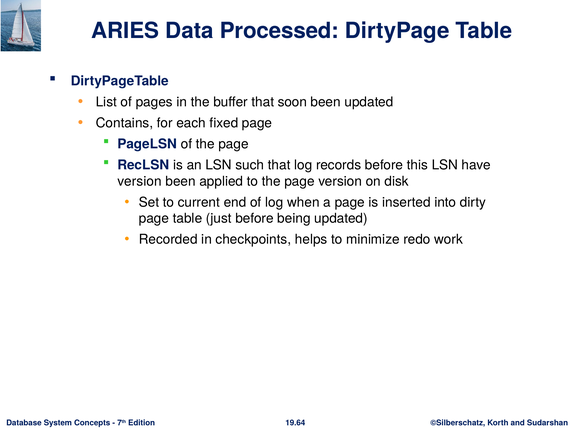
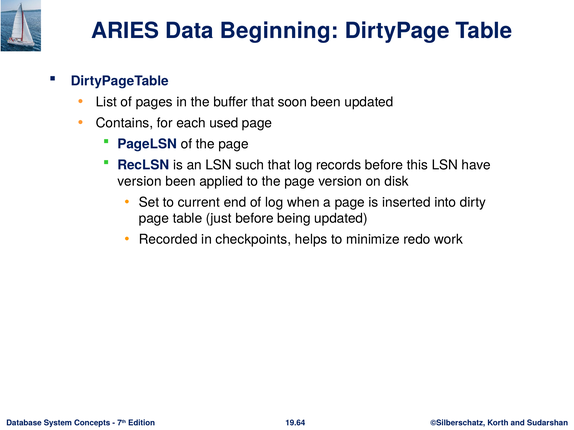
Processed: Processed -> Beginning (279, 31)
fixed: fixed -> used (224, 123)
